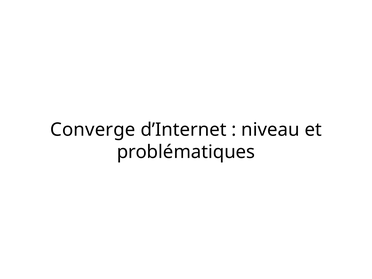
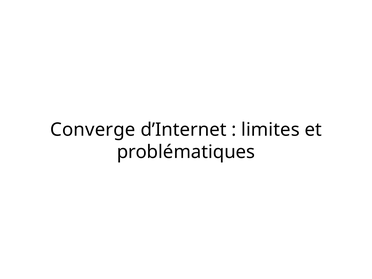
niveau: niveau -> limites (270, 130)
